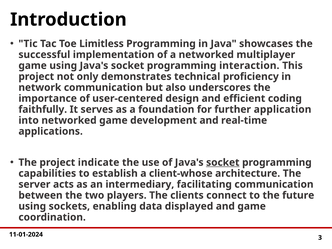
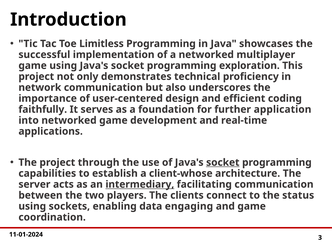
interaction: interaction -> exploration (249, 66)
indicate: indicate -> through (99, 162)
intermediary underline: none -> present (140, 184)
future: future -> status (298, 195)
displayed: displayed -> engaging (189, 206)
